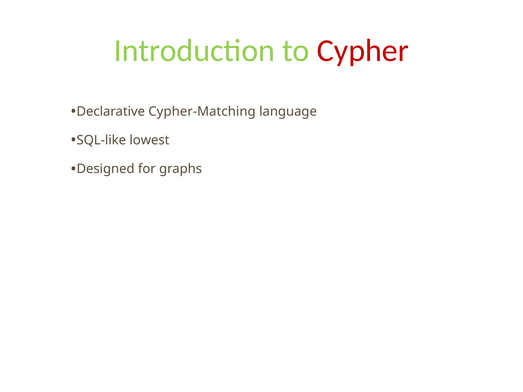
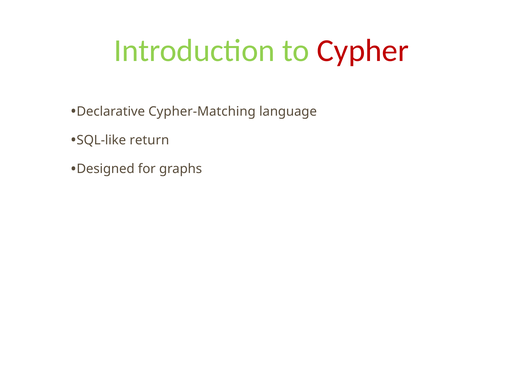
lowest: lowest -> return (149, 140)
